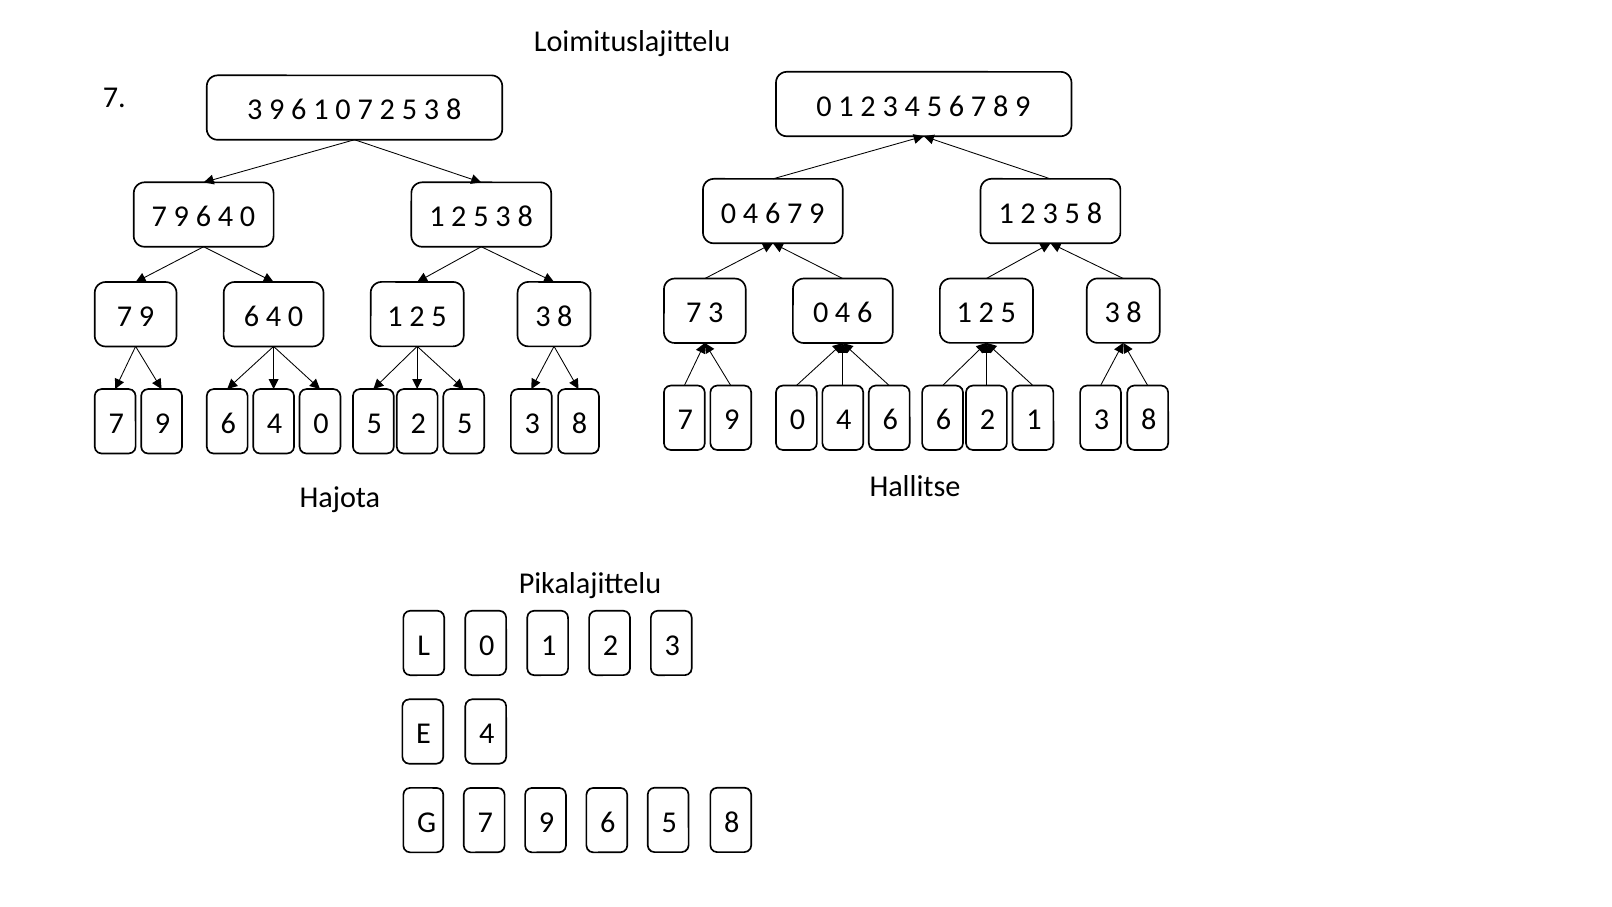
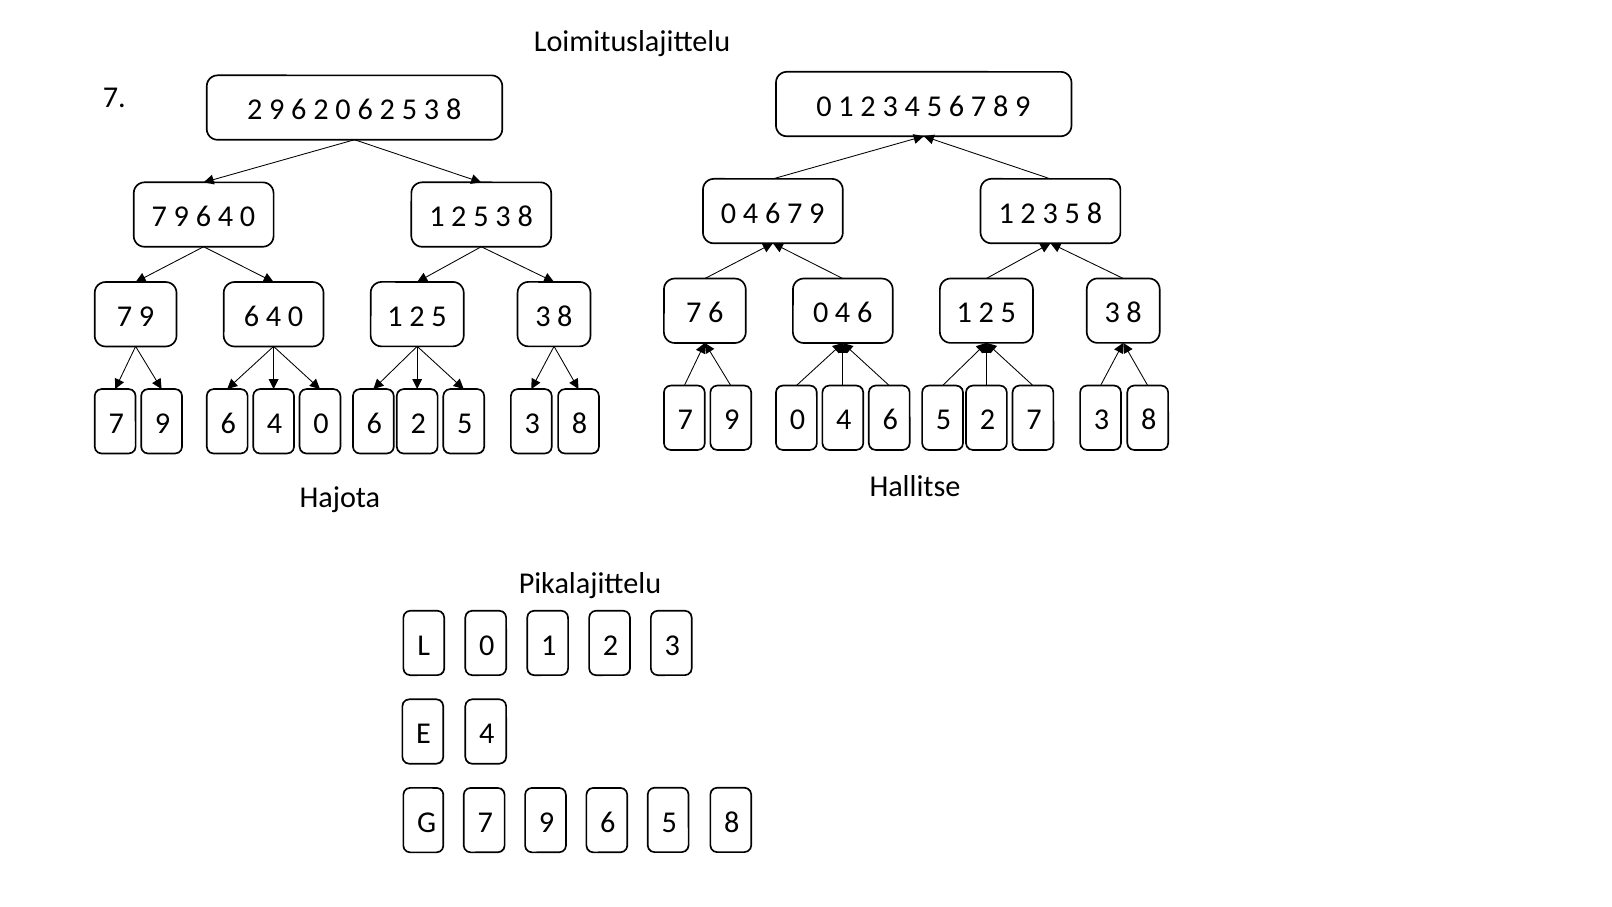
3: 3 -> 2 (255, 110)
9 6 1: 1 -> 2 (321, 110)
7: 7 -> 6 (365, 110)
3: 3 -> 6 (716, 313)
6 6: 6 -> 5 (944, 420)
2 1: 1 -> 7 (1034, 420)
4 0 5: 5 -> 6 (374, 423)
